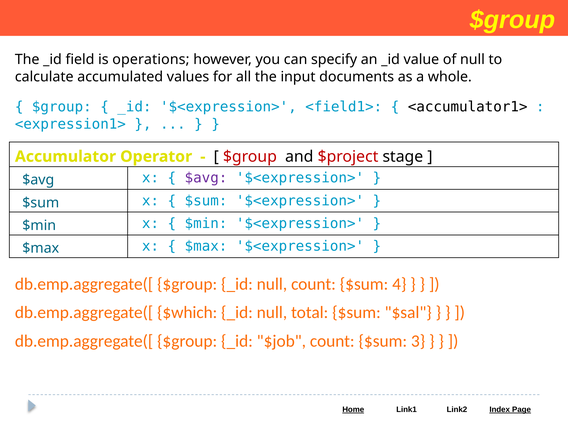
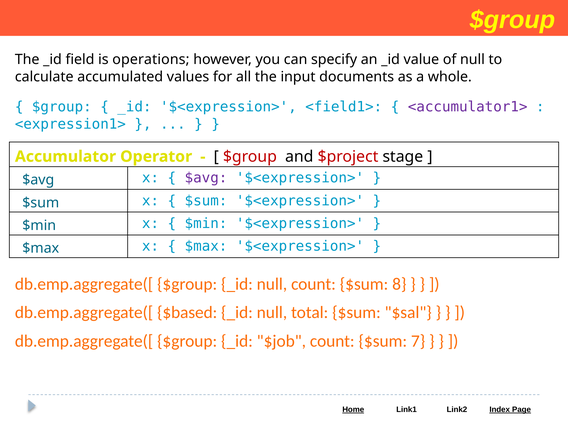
<accumulator1> colour: black -> purple (468, 107)
4: 4 -> 8 (399, 284)
$which: $which -> $based (187, 313)
3: 3 -> 7 (418, 341)
